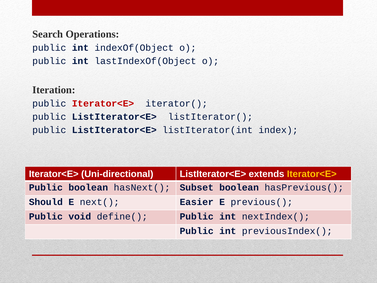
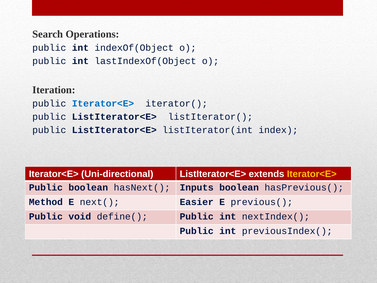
Iterator<E> colour: red -> blue (103, 104)
Subset: Subset -> Inputs (197, 187)
Should: Should -> Method (46, 202)
